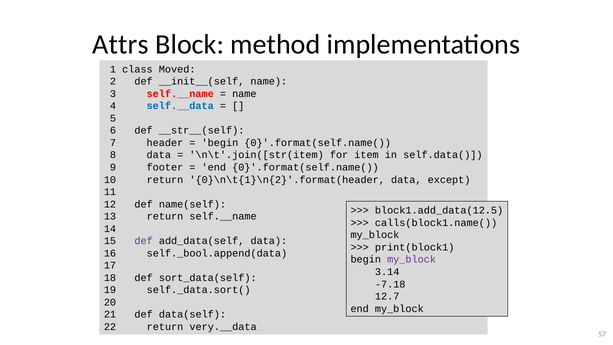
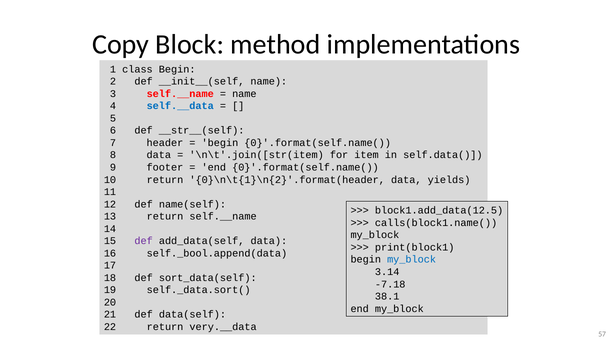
Attrs: Attrs -> Copy (121, 45)
class Moved: Moved -> Begin (177, 69)
except: except -> yields (449, 180)
my_block colour: purple -> blue (412, 259)
12.7: 12.7 -> 38.1 (387, 296)
